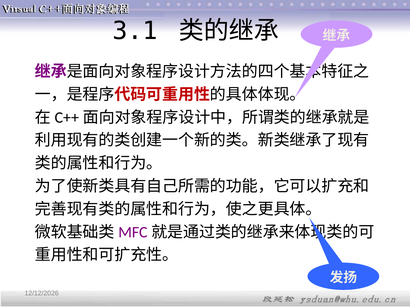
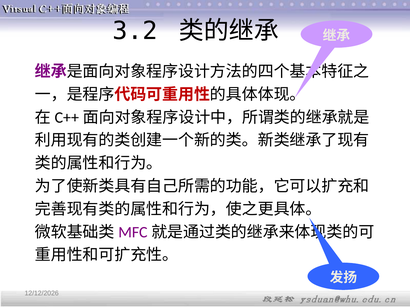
3.1: 3.1 -> 3.2 (135, 31)
